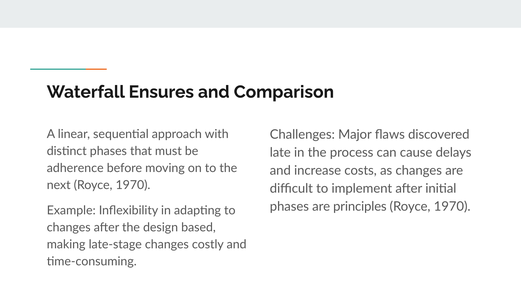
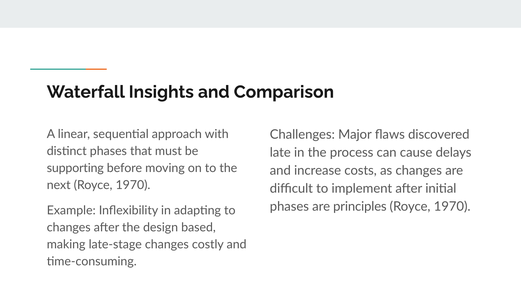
Ensures: Ensures -> Insights (161, 92)
adherence: adherence -> supporting (75, 168)
